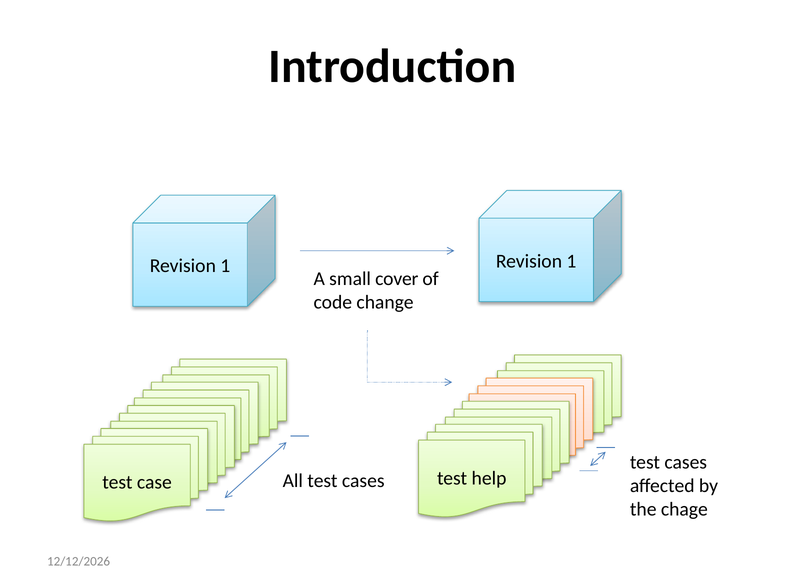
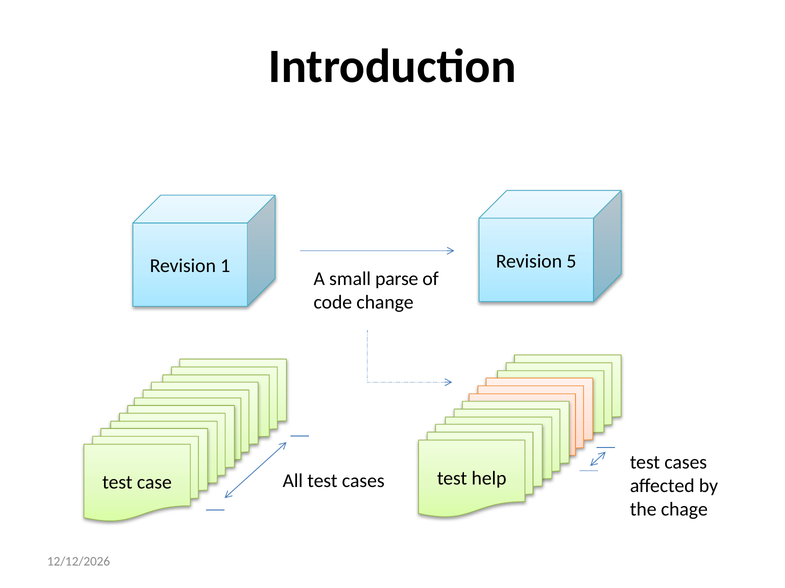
1 Revision 1: 1 -> 5 (571, 262)
cover: cover -> parse (397, 279)
